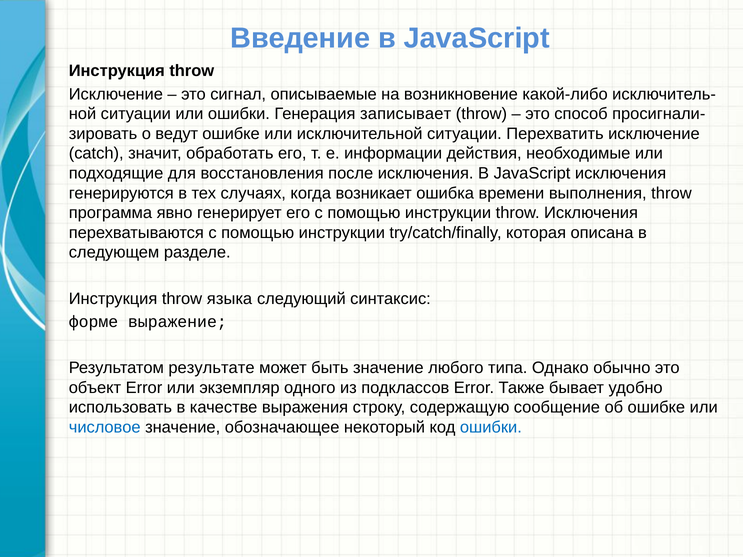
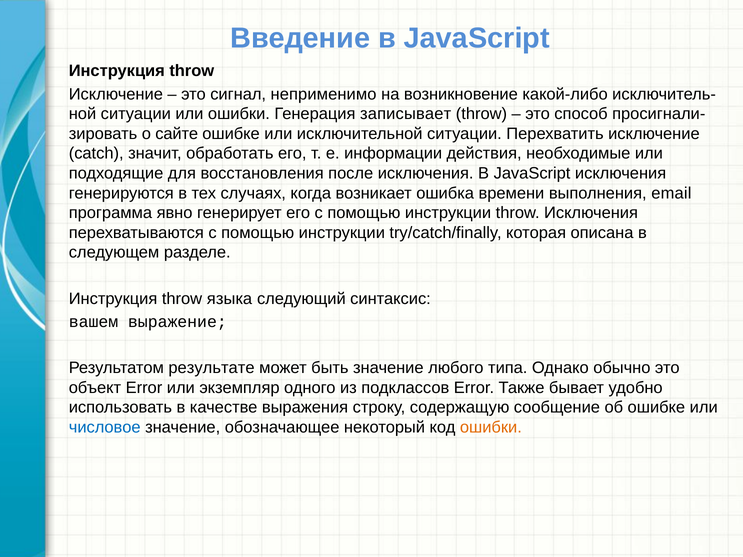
описываемые: описываемые -> неприменимо (324, 94)
ведут: ведут -> сайте (177, 134)
выполнения throw: throw -> email (671, 193)
форме: форме -> вашем (94, 322)
ошибки colour: blue -> orange (491, 428)
